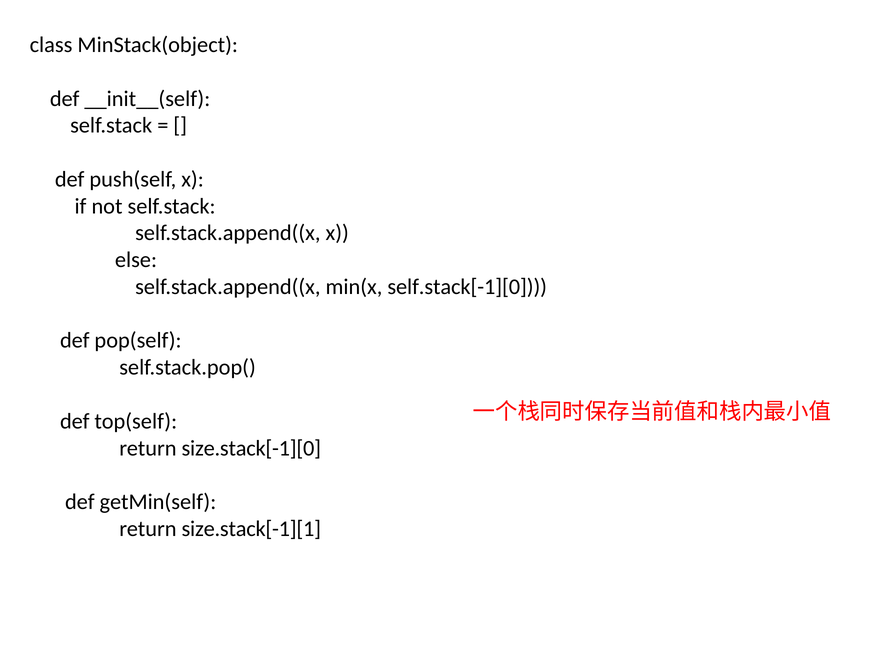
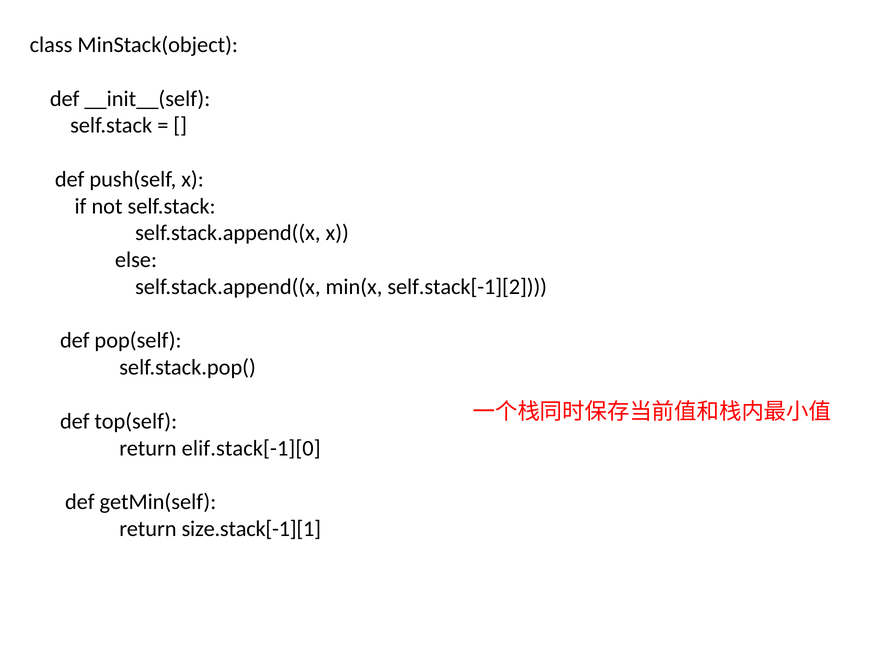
self.stack[-1][0: self.stack[-1][0 -> self.stack[-1][2 (467, 287)
size.stack[-1][0: size.stack[-1][0 -> elif.stack[-1][0 (251, 448)
